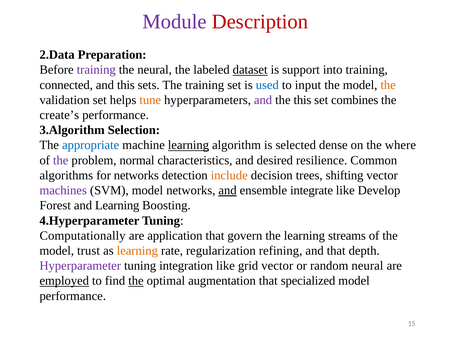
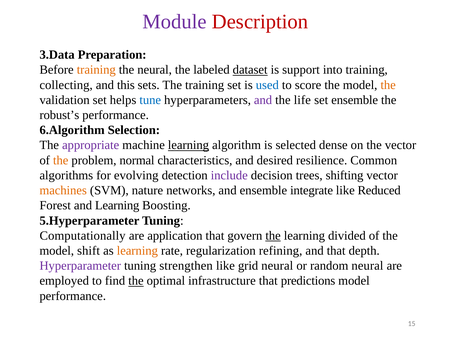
2.Data: 2.Data -> 3.Data (57, 55)
training colour: purple -> orange (96, 70)
connected: connected -> collecting (66, 85)
input: input -> score (308, 85)
tune colour: orange -> blue (150, 100)
the this: this -> life (302, 100)
set combines: combines -> ensemble (355, 100)
create’s: create’s -> robust’s (59, 115)
3.Algorithm: 3.Algorithm -> 6.Algorithm (72, 130)
appropriate colour: blue -> purple (91, 145)
the where: where -> vector (401, 145)
the colour: purple -> orange (61, 160)
for networks: networks -> evolving (136, 175)
include colour: orange -> purple (229, 175)
machines colour: purple -> orange (63, 190)
SVM model: model -> nature (147, 190)
and underline: present -> none (228, 190)
Develop: Develop -> Reduced (379, 190)
4.Hyperparameter: 4.Hyperparameter -> 5.Hyperparameter (89, 220)
the underline: none -> present (273, 235)
streams: streams -> divided (347, 235)
trust: trust -> shift (89, 250)
integration: integration -> strengthen (186, 265)
grid vector: vector -> neural (277, 265)
employed underline: present -> none (64, 280)
augmentation: augmentation -> infrastructure (222, 280)
specialized: specialized -> predictions (308, 280)
